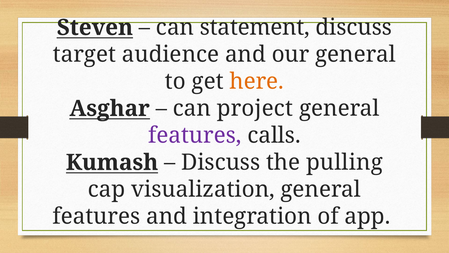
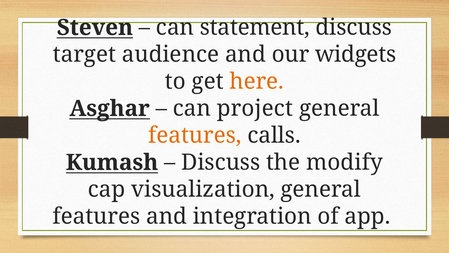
our general: general -> widgets (356, 54)
features colour: purple -> orange (195, 135)
pulling: pulling -> modify (344, 162)
